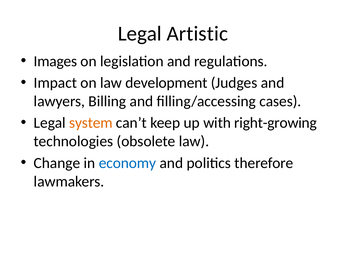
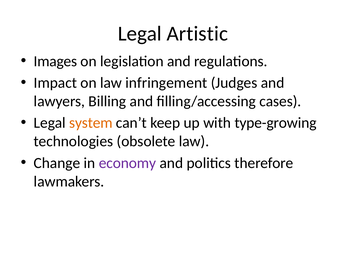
development: development -> infringement (166, 83)
right-growing: right-growing -> type-growing (276, 123)
economy colour: blue -> purple (127, 163)
